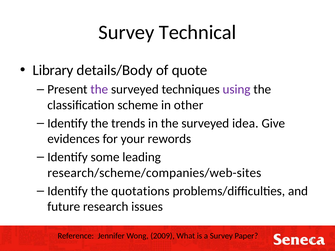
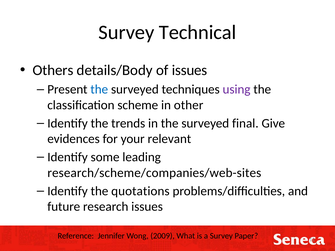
Library: Library -> Others (53, 70)
of quote: quote -> issues (190, 70)
the colour: purple -> blue (99, 90)
idea: idea -> final (245, 123)
rewords: rewords -> relevant (169, 139)
